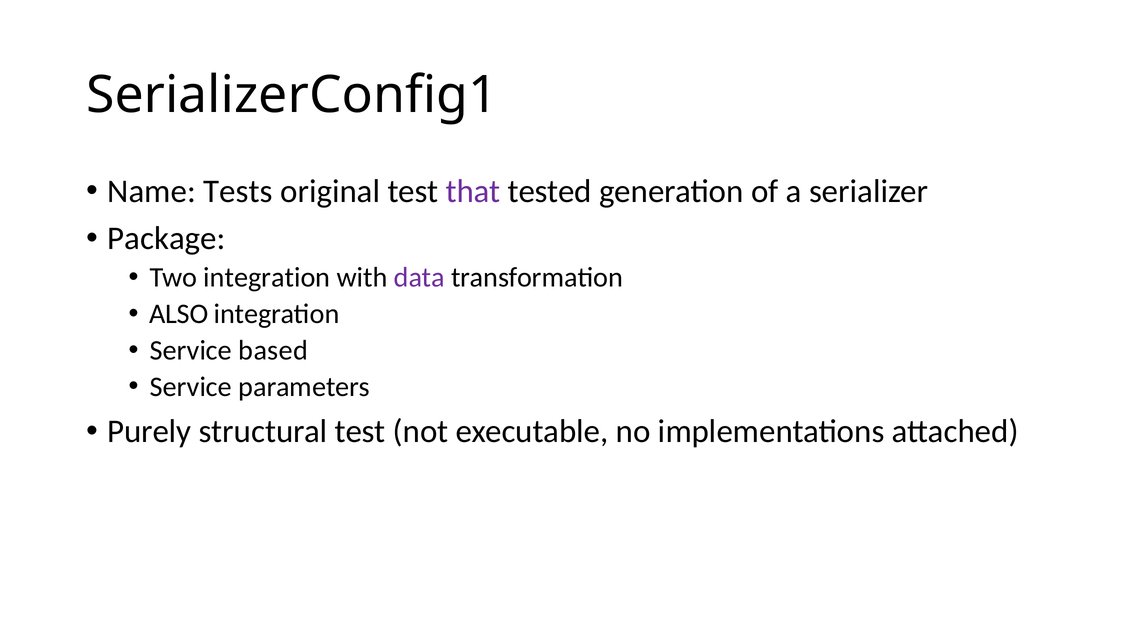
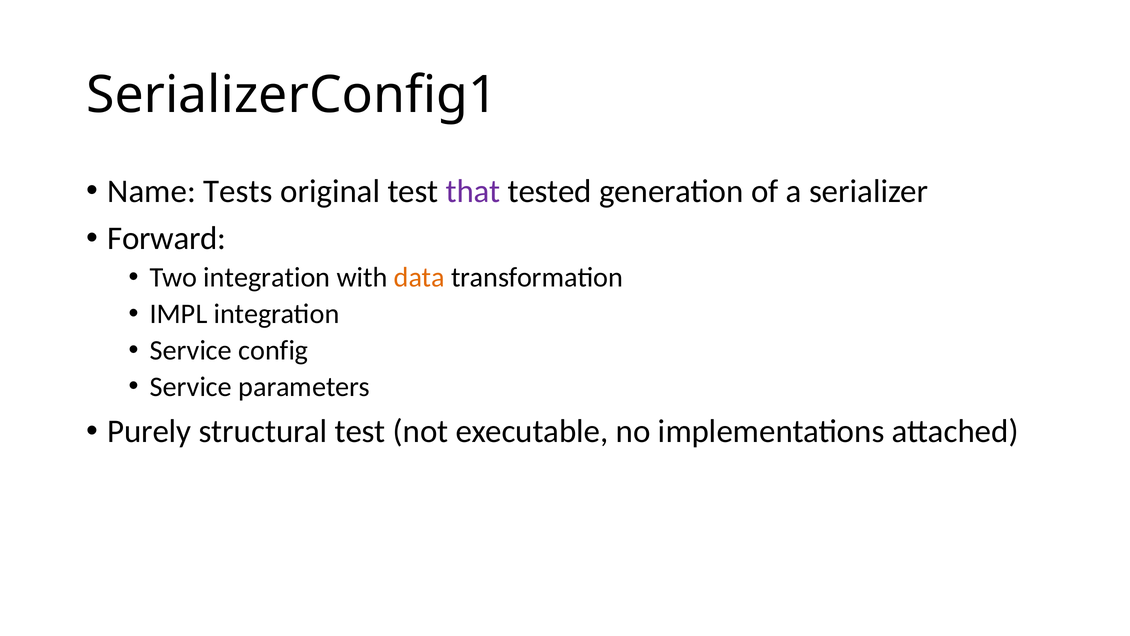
Package: Package -> Forward (167, 238)
data colour: purple -> orange (419, 277)
ALSO: ALSO -> IMPL (179, 314)
based: based -> config (273, 350)
